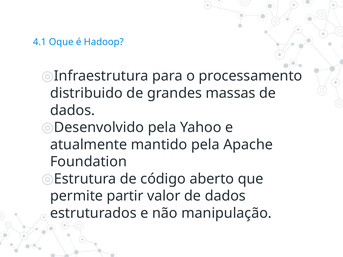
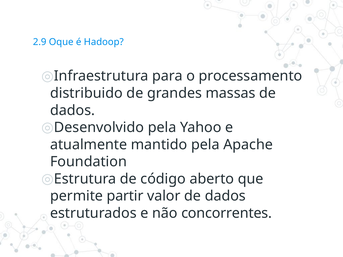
4.1: 4.1 -> 2.9 (40, 42)
manipulação: manipulação -> concorrentes (227, 213)
